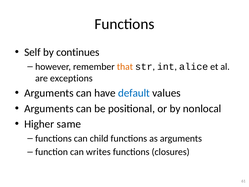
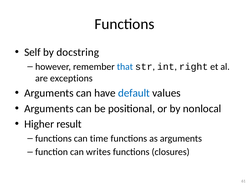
continues: continues -> docstring (78, 52)
that colour: orange -> blue (125, 67)
alice: alice -> right (194, 67)
same: same -> result (69, 124)
child: child -> time (99, 138)
